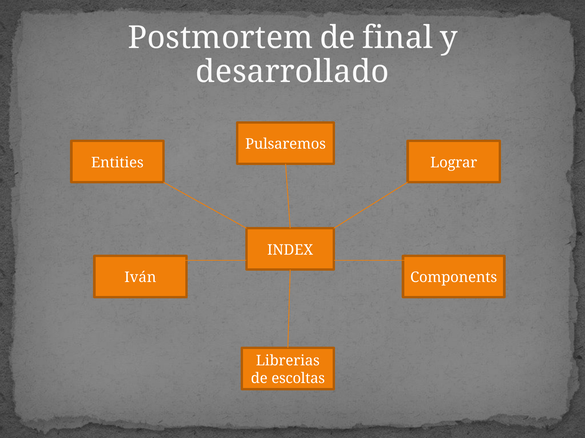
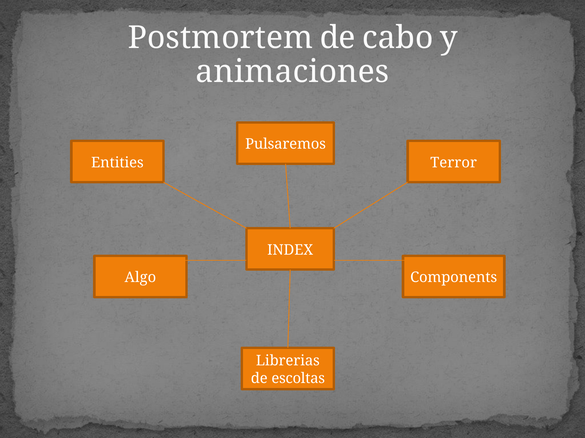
final: final -> cabo (398, 38)
desarrollado: desarrollado -> animaciones (292, 72)
Lograr: Lograr -> Terror (454, 163)
Iván: Iván -> Algo (140, 278)
